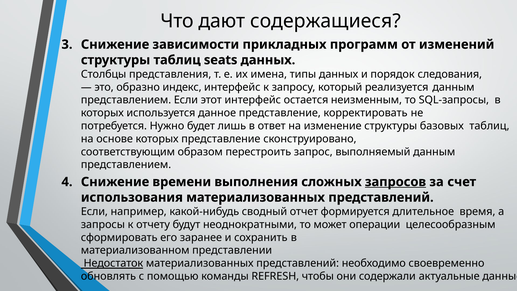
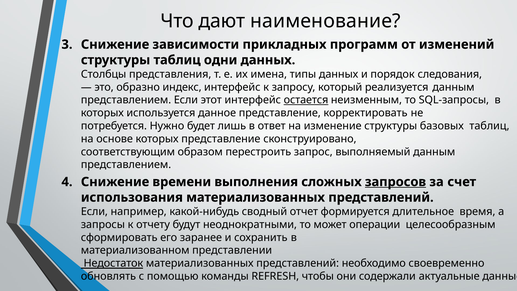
содержащиеся: содержащиеся -> наименование (325, 21)
seats: seats -> одни (221, 60)
остается underline: none -> present (306, 100)
